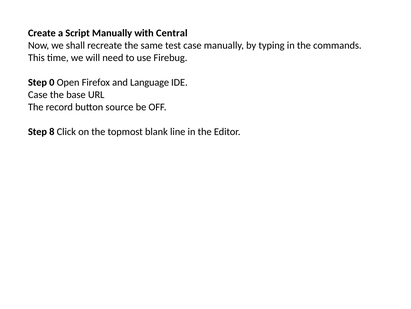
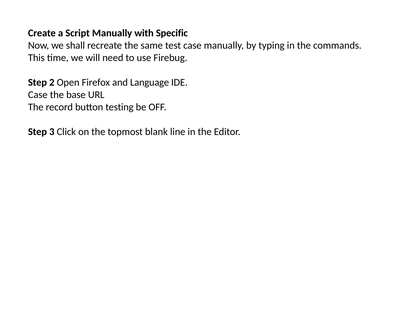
Central: Central -> Specific (172, 33)
0: 0 -> 2 (52, 82)
source: source -> testing (120, 107)
8: 8 -> 3 (52, 132)
